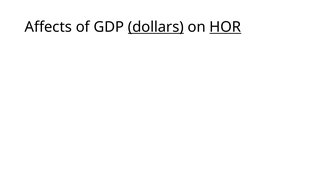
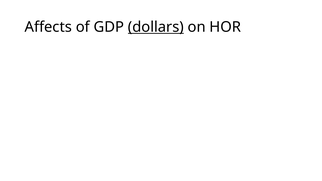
HOR underline: present -> none (225, 27)
